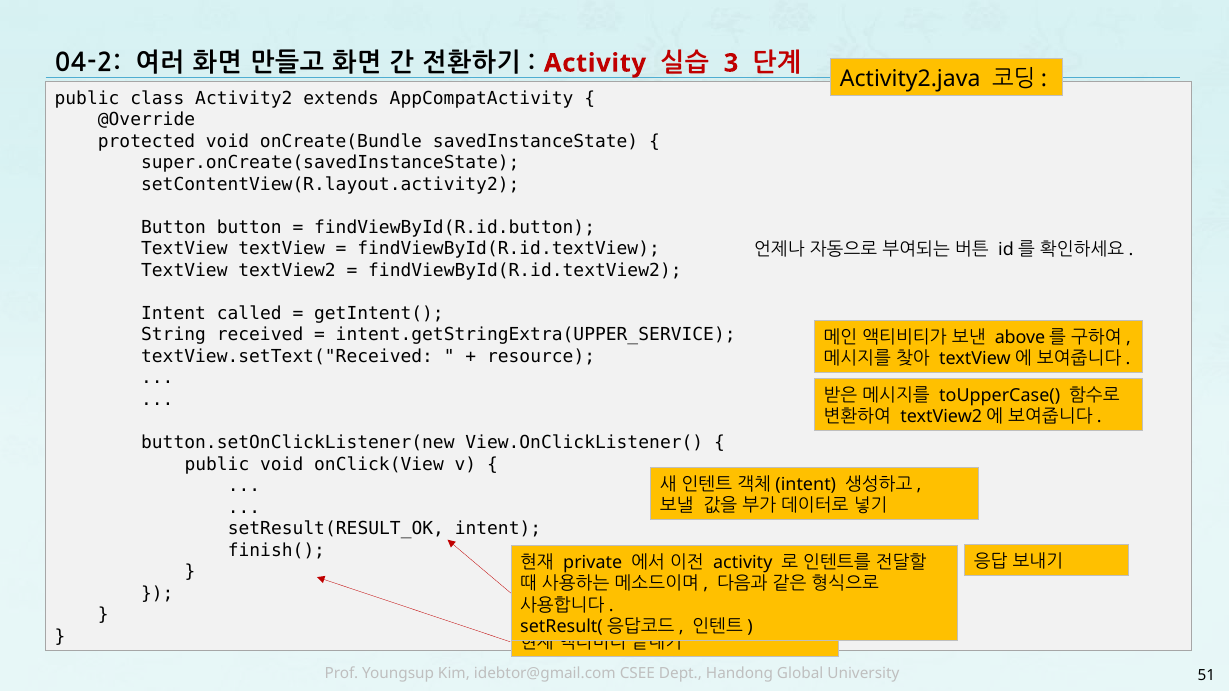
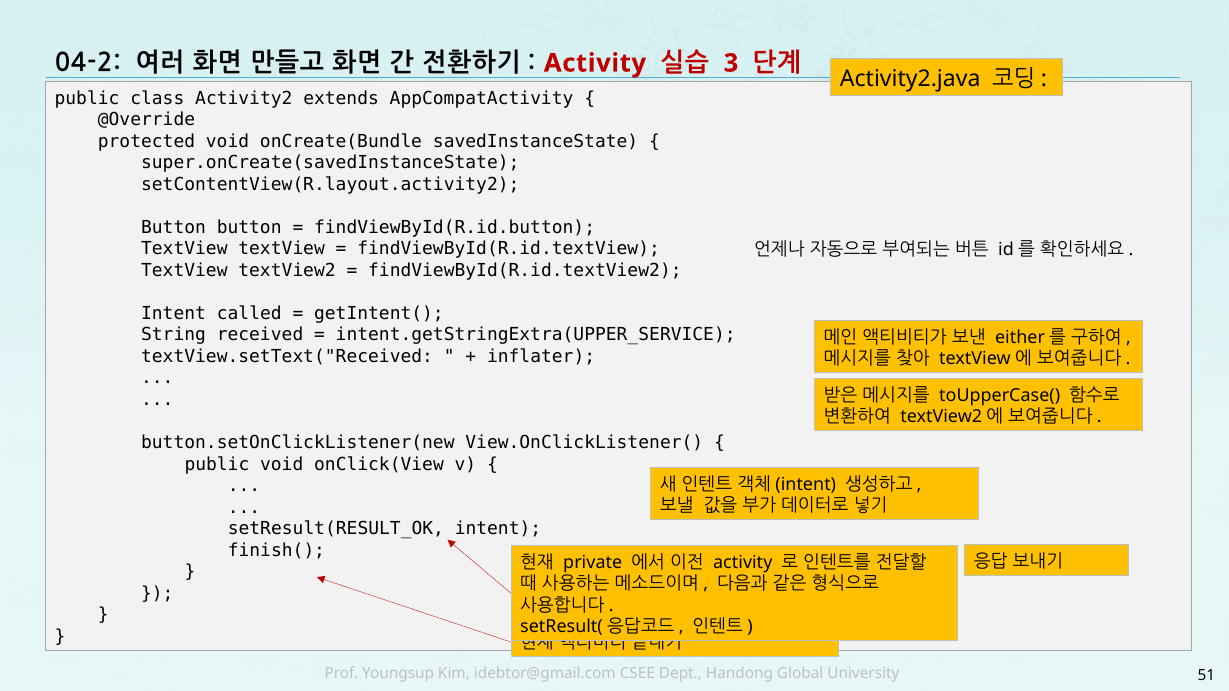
above: above -> either (1020, 338)
resource: resource -> inflater (541, 357)
